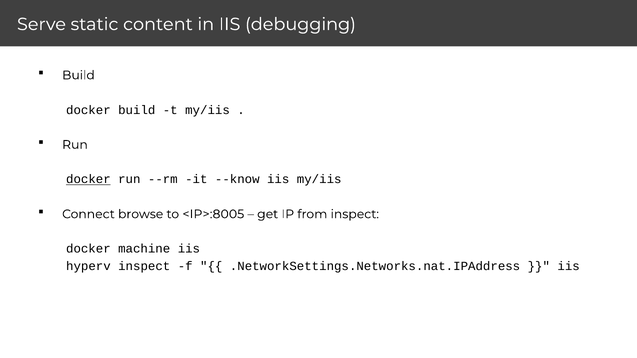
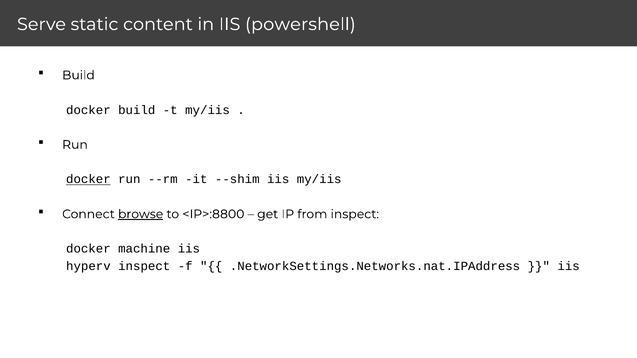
debugging: debugging -> powershell (300, 24)
--know: --know -> --shim (237, 180)
browse underline: none -> present (141, 214)
<IP>:8005: <IP>:8005 -> <IP>:8800 (213, 214)
